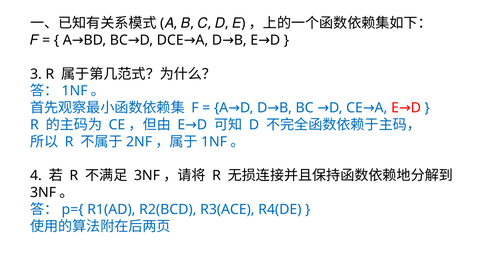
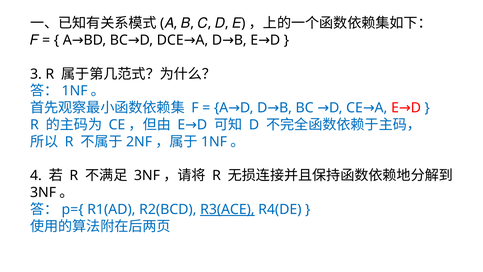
R3(ACE underline: none -> present (227, 209)
